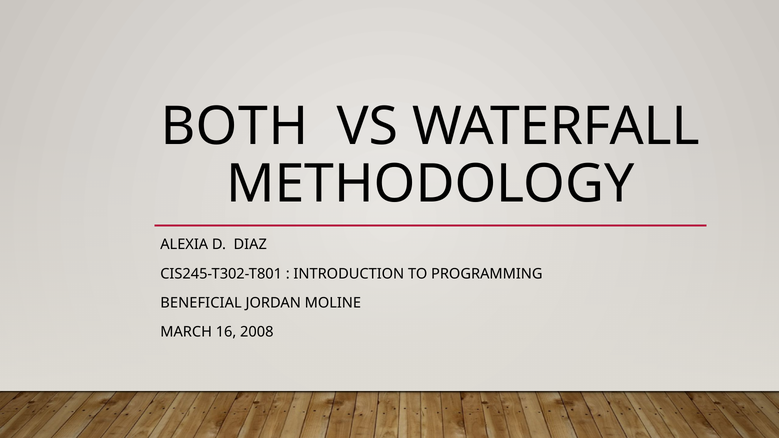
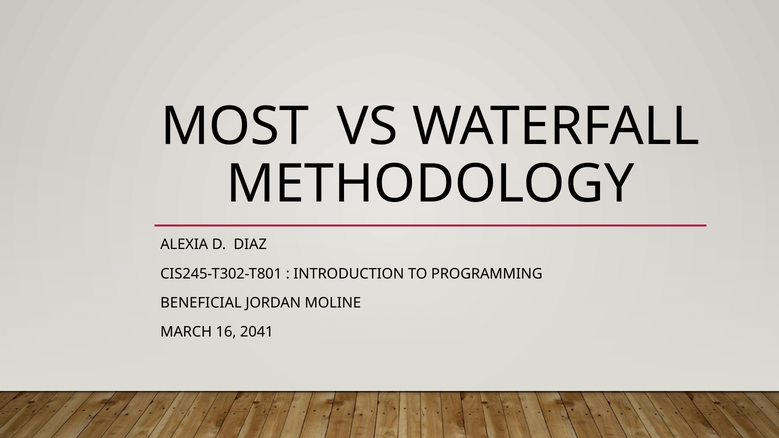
BOTH: BOTH -> MOST (235, 127)
2008: 2008 -> 2041 (257, 332)
